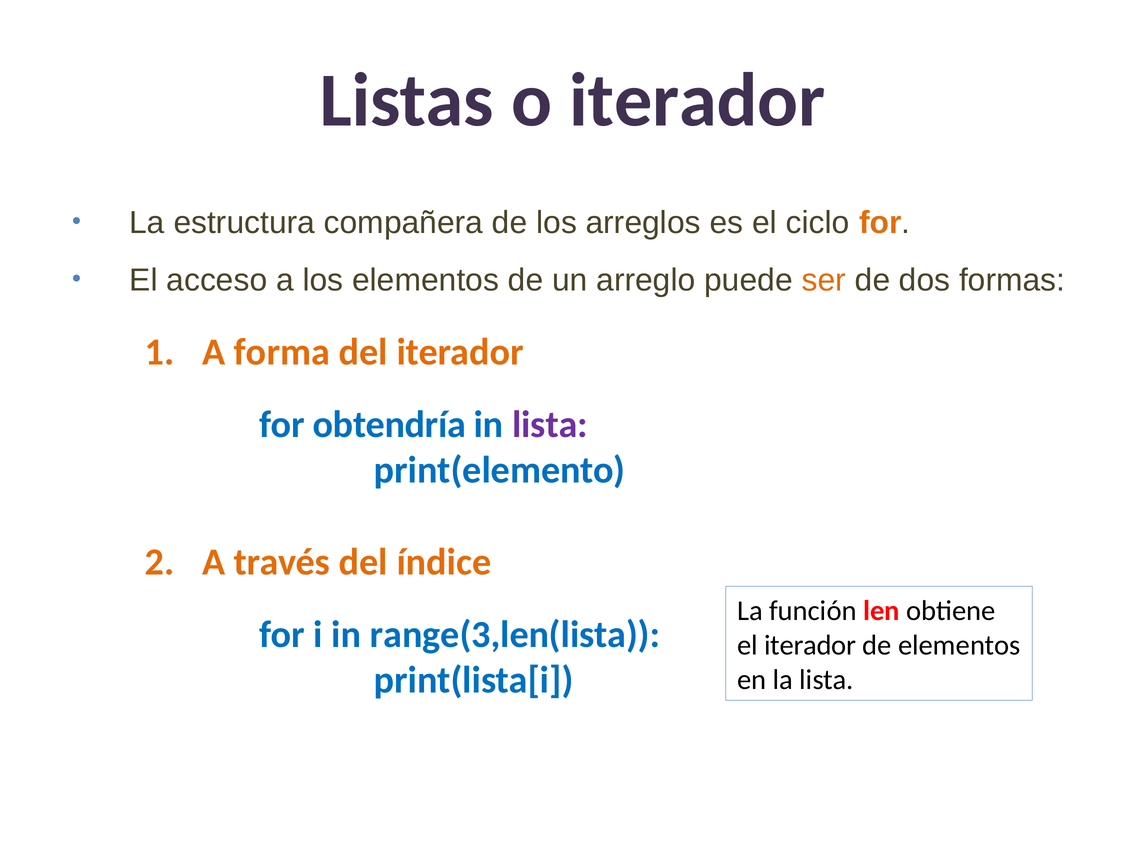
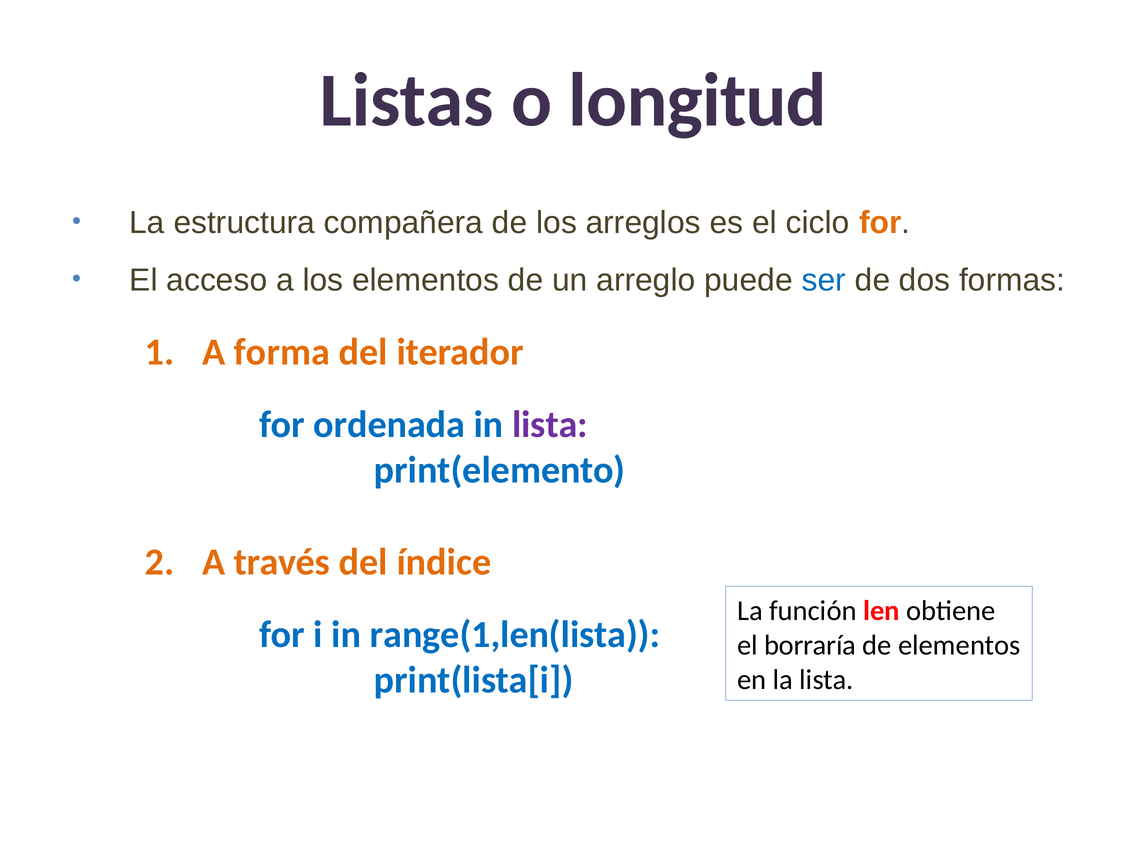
o iterador: iterador -> longitud (698, 100)
ser colour: orange -> blue (824, 280)
obtendría: obtendría -> ordenada (389, 424)
range(3,len(lista: range(3,len(lista -> range(1,len(lista (515, 634)
el iterador: iterador -> borraría (810, 645)
